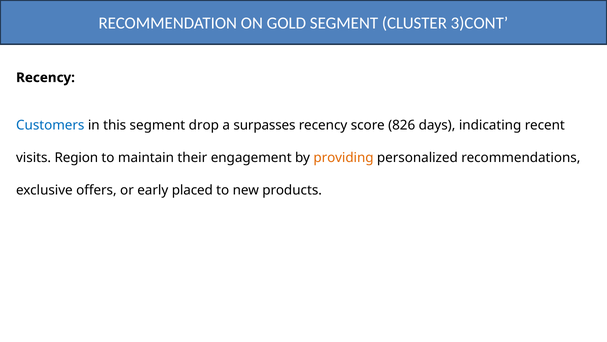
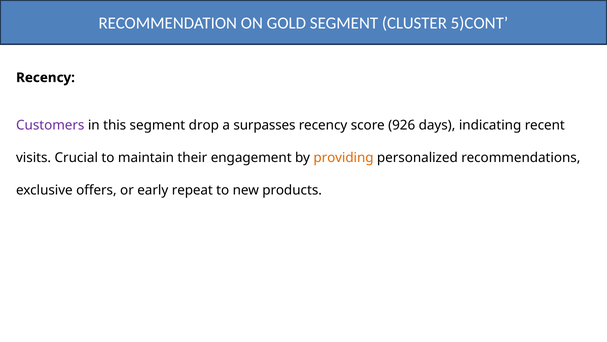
3)CONT: 3)CONT -> 5)CONT (479, 23)
Customers colour: blue -> purple (50, 125)
826: 826 -> 926 (402, 125)
Region: Region -> Crucial (76, 157)
placed: placed -> repeat (192, 190)
